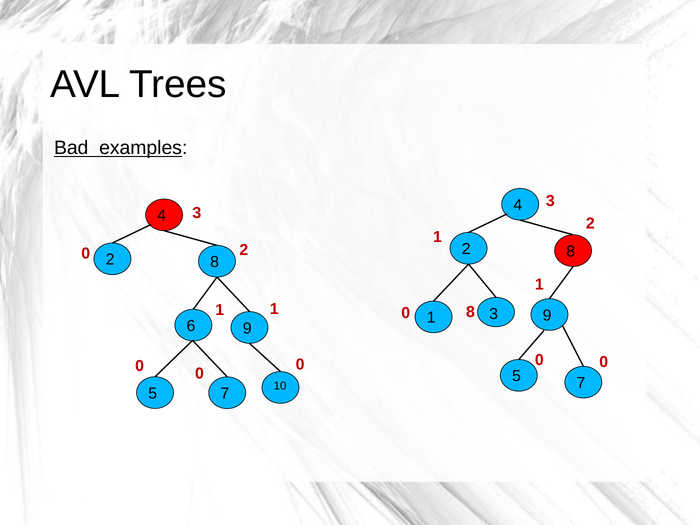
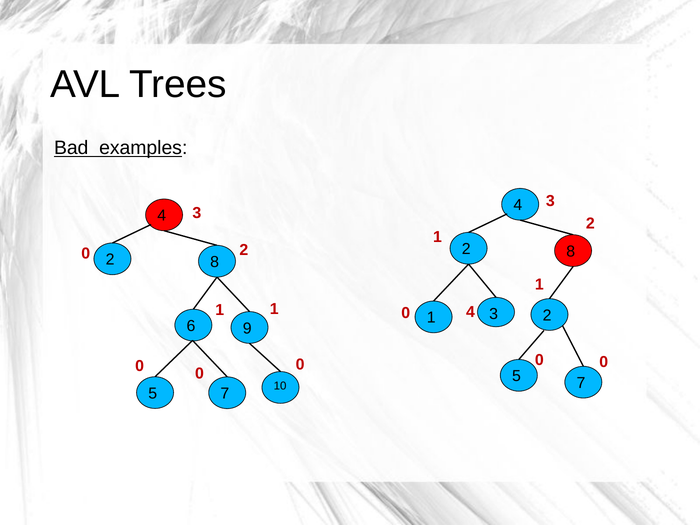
0 8: 8 -> 4 (470, 312)
3 9: 9 -> 2 (547, 315)
